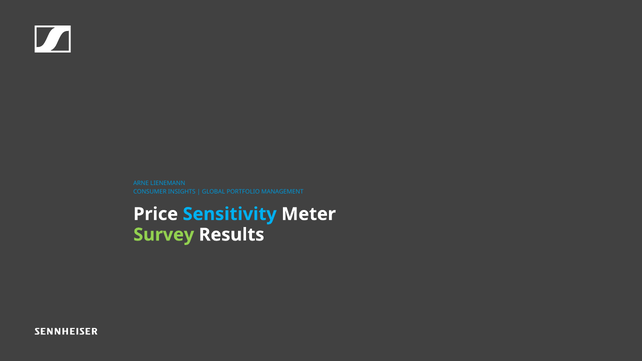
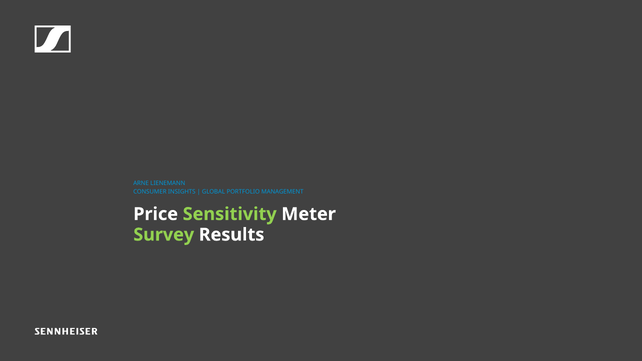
Sensitivity colour: light blue -> light green (230, 214)
